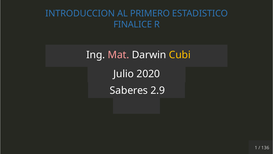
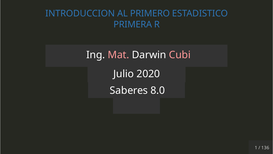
FINALICE: FINALICE -> PRIMERA (133, 24)
Cubi colour: yellow -> pink (180, 55)
2.9: 2.9 -> 8.0 (158, 90)
